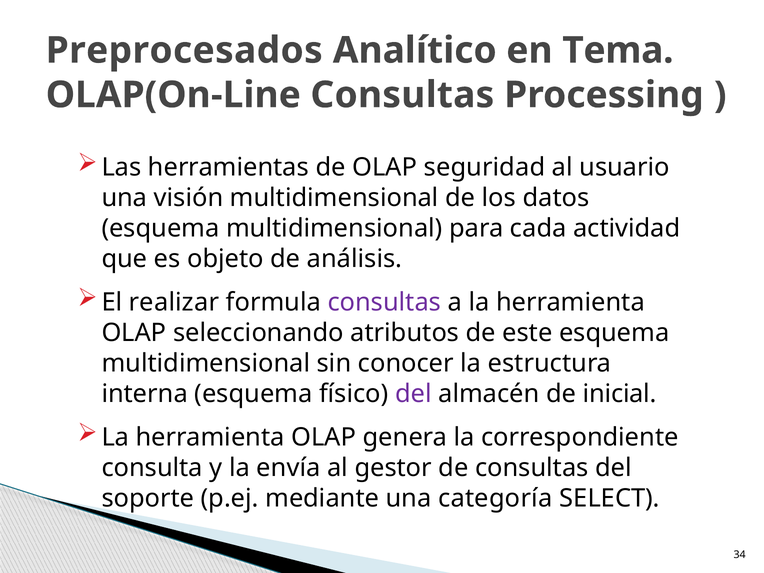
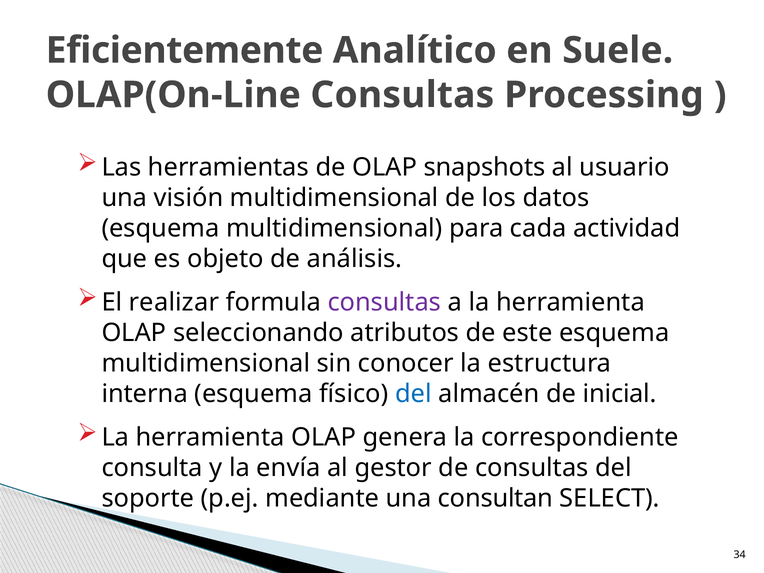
Preprocesados: Preprocesados -> Eficientemente (185, 50)
Tema: Tema -> Suele (618, 50)
seguridad: seguridad -> snapshots (485, 167)
del colour: purple -> blue (413, 394)
categoría: categoría -> consultan (496, 498)
